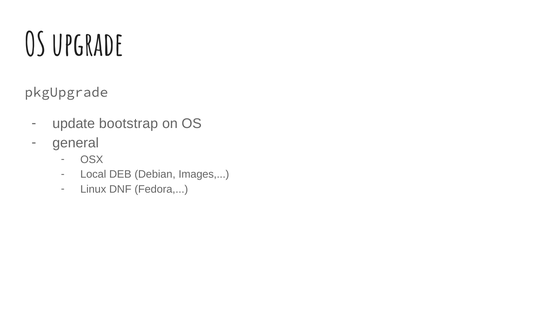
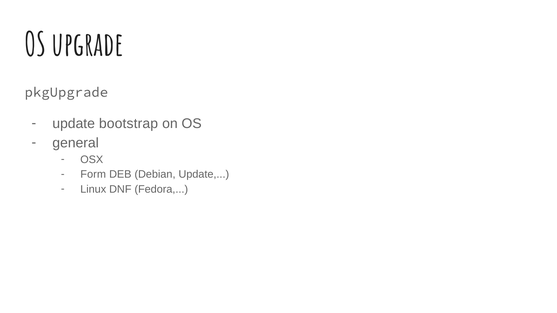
Local: Local -> Form (93, 175)
Debian Images: Images -> Update (204, 175)
